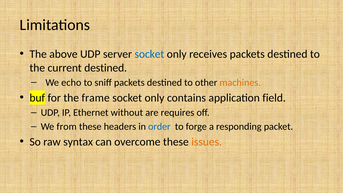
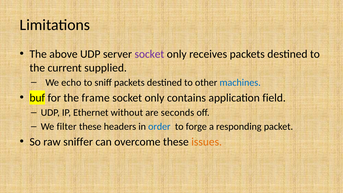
socket colour: blue -> purple (149, 54)
current destined: destined -> supplied (106, 68)
machines colour: orange -> blue (240, 82)
requires: requires -> seconds (177, 112)
from: from -> filter (67, 126)
syntax: syntax -> sniffer (78, 142)
